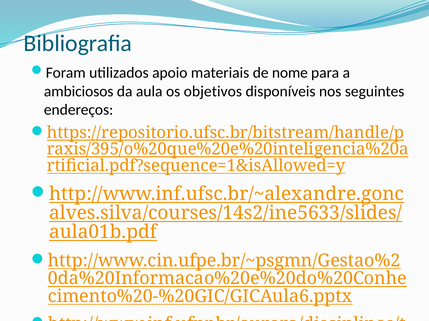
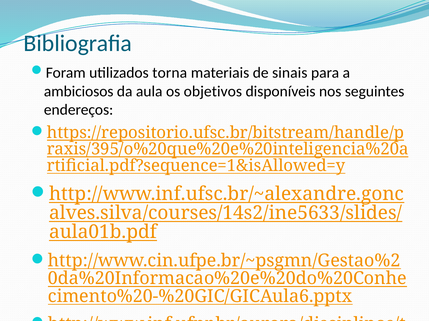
apoio: apoio -> torna (170, 73)
nome: nome -> sinais (290, 73)
